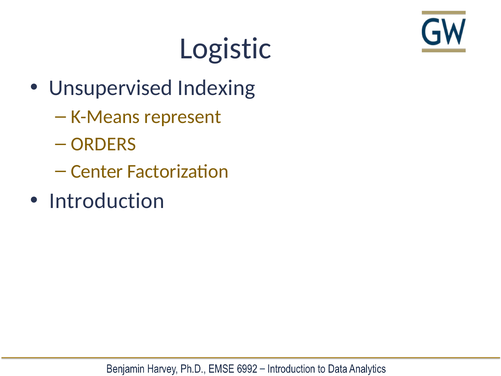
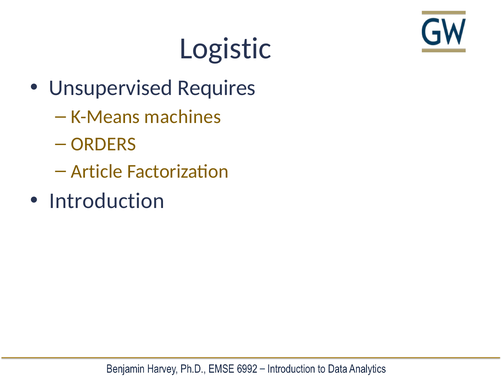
Indexing: Indexing -> Requires (217, 88)
represent: represent -> machines (183, 117)
Center: Center -> Article (97, 171)
